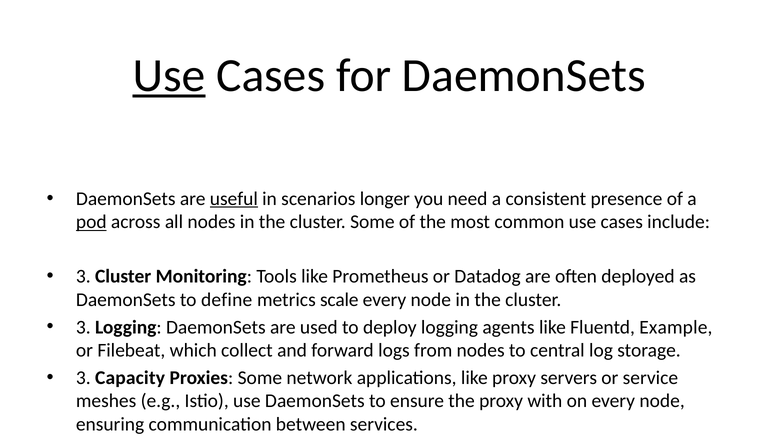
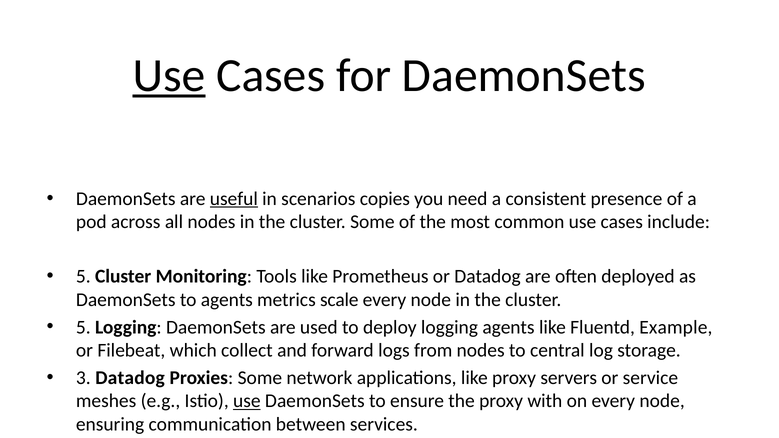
longer: longer -> copies (385, 199)
pod underline: present -> none (91, 222)
3: 3 -> 5 (83, 277)
to define: define -> agents (227, 300)
3: 3 -> 5 (83, 327)
3 Capacity: Capacity -> Datadog (130, 378)
use underline: none -> present (247, 401)
